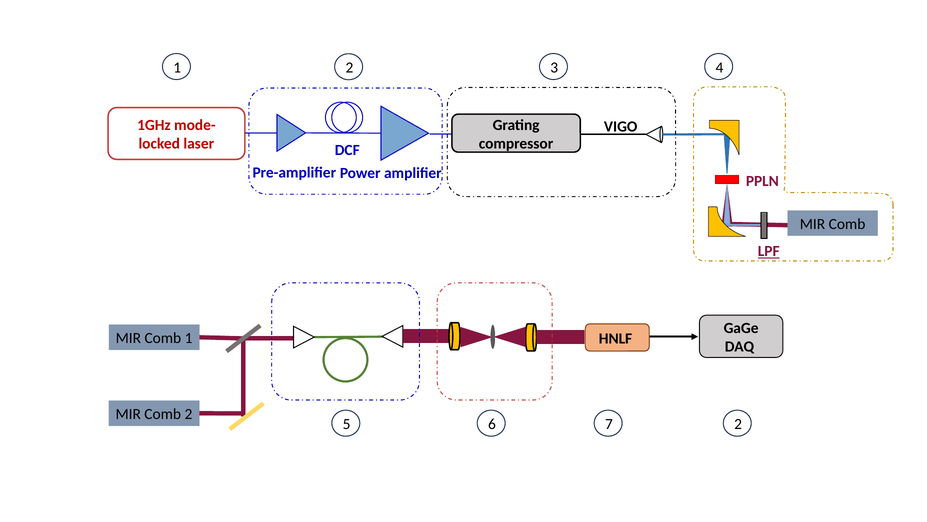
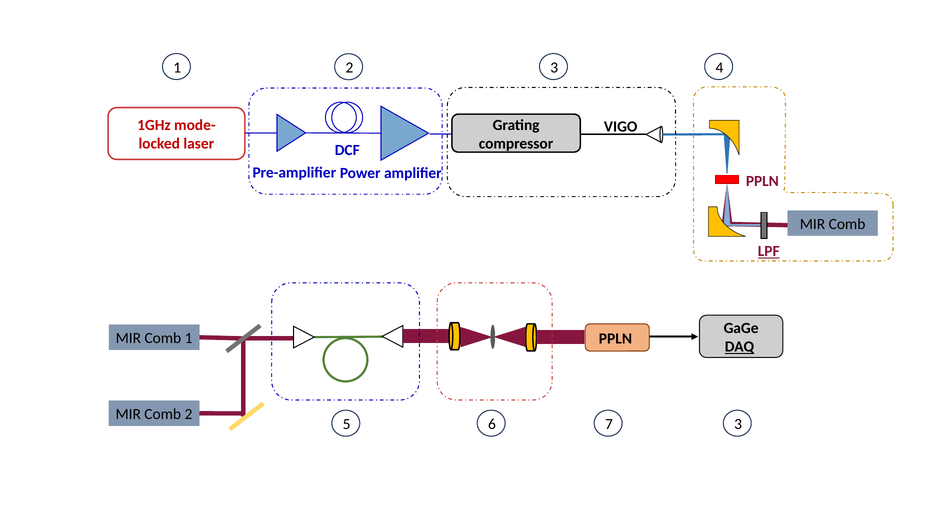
HNLF: HNLF -> PPLN (615, 338)
DAQ underline: none -> present (739, 346)
7 2: 2 -> 3 (738, 424)
